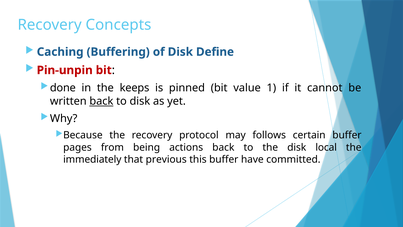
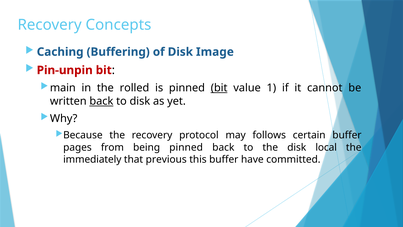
Define: Define -> Image (215, 52)
done: done -> main (63, 88)
keeps: keeps -> rolled (134, 88)
bit underline: none -> present (219, 88)
being actions: actions -> pinned (186, 147)
